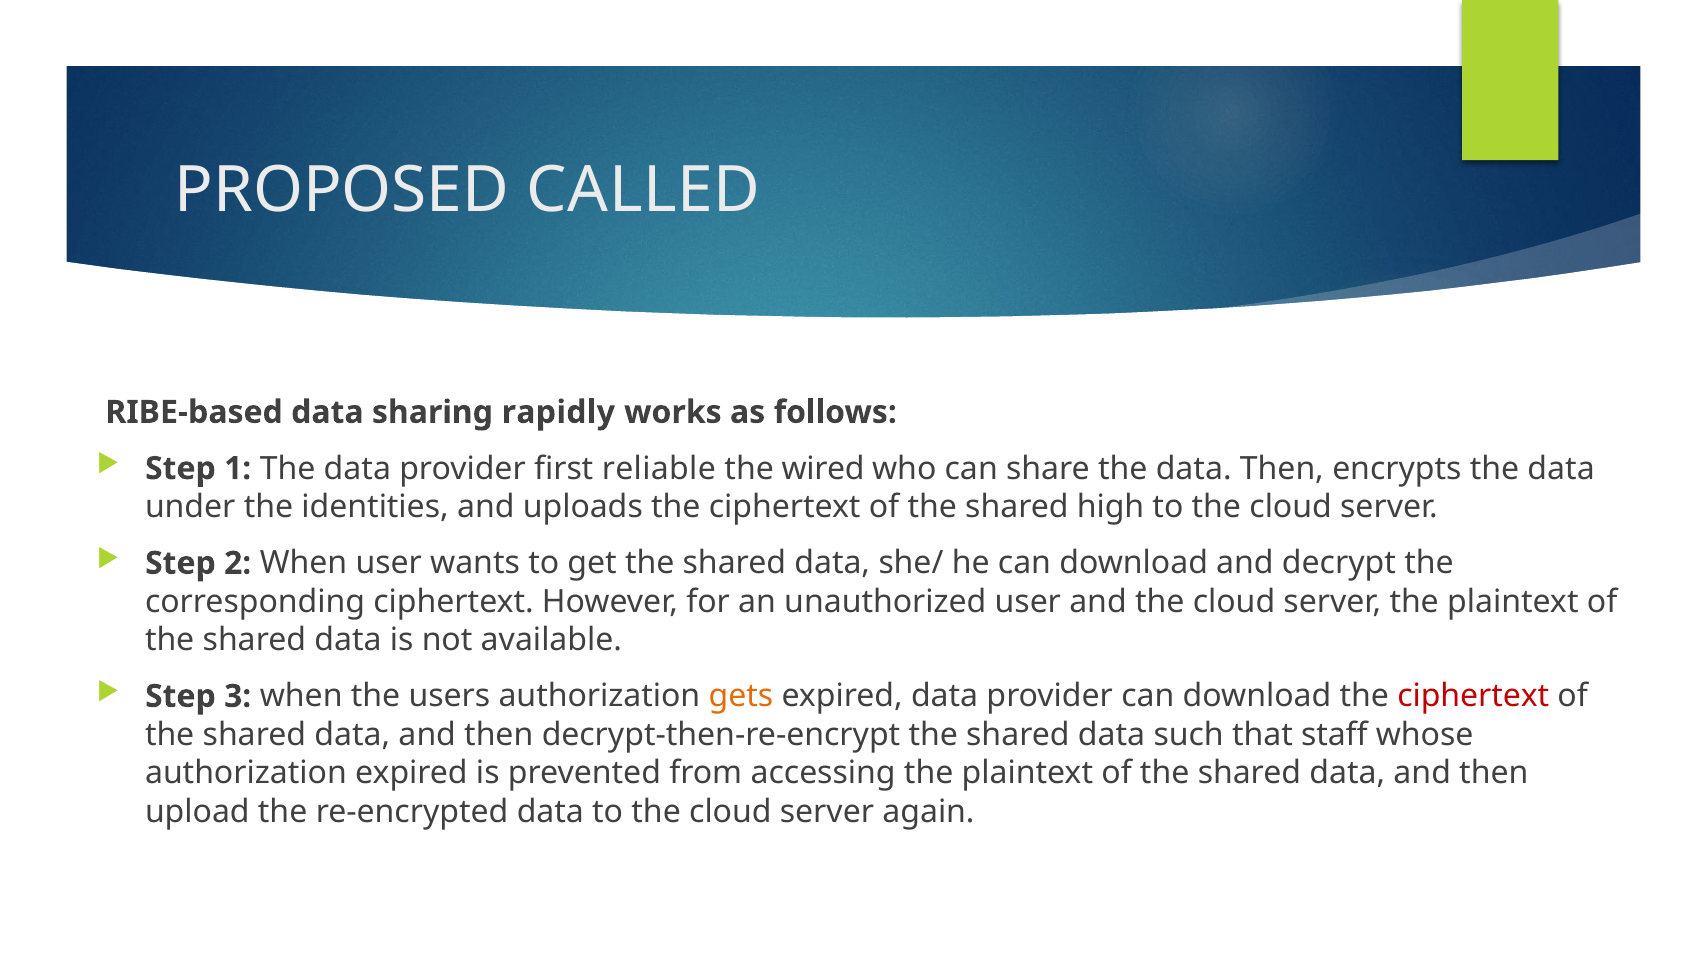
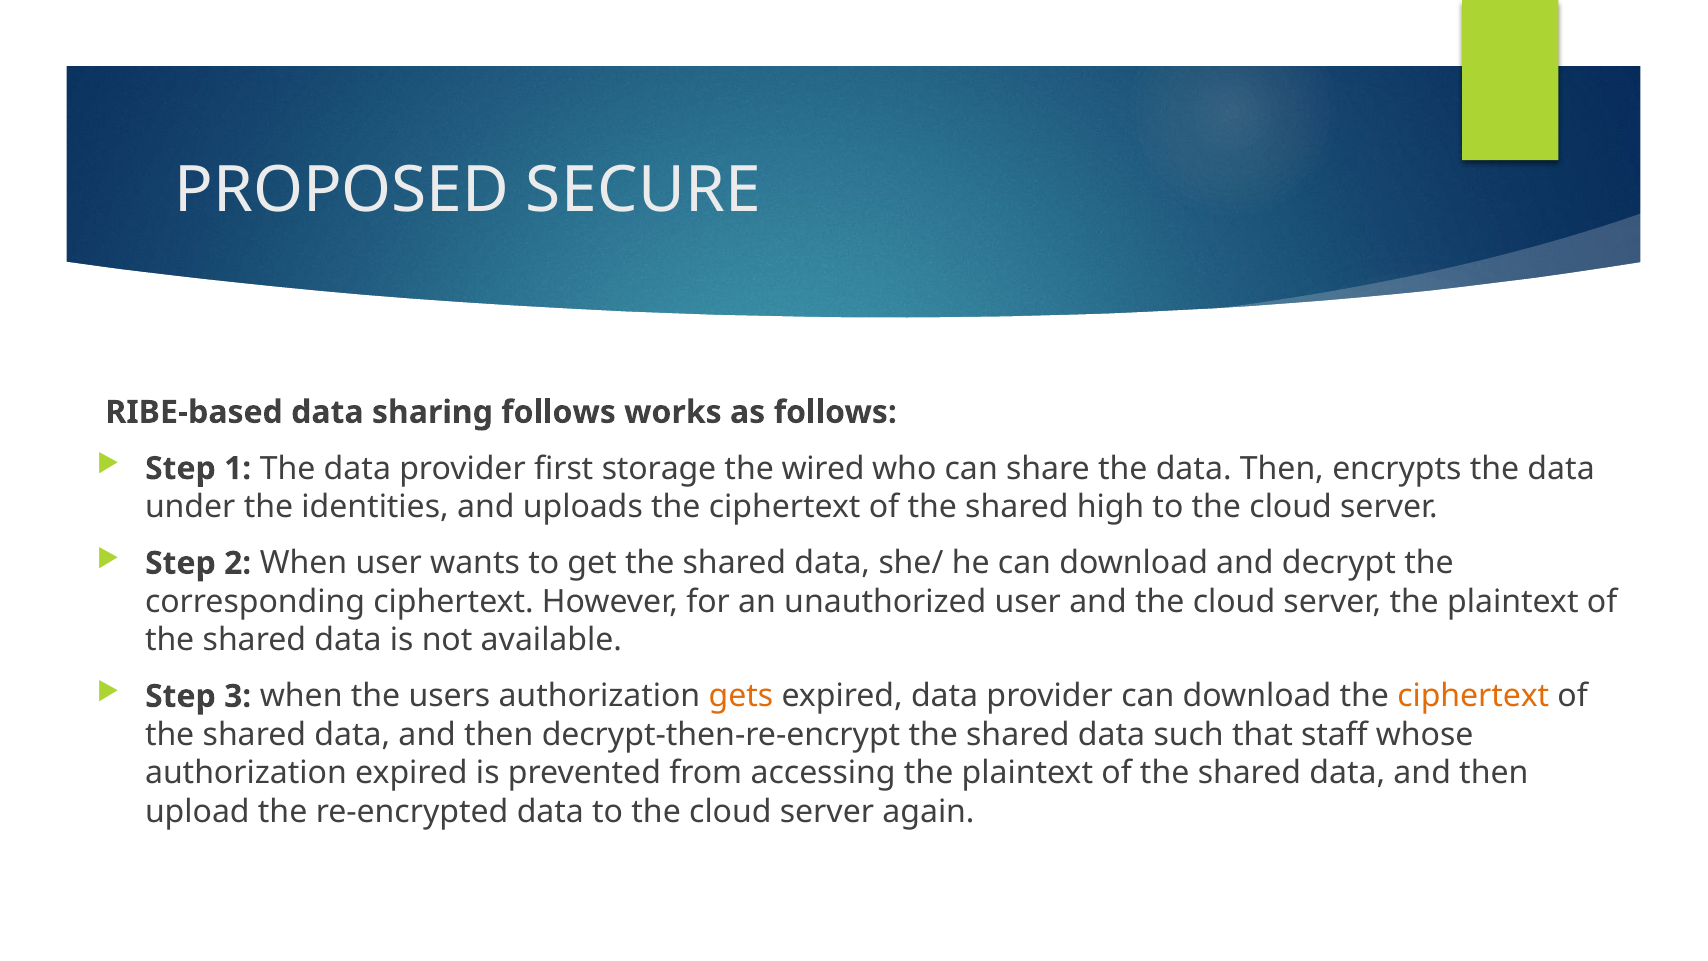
CALLED: CALLED -> SECURE (644, 190)
sharing rapidly: rapidly -> follows (559, 412)
reliable: reliable -> storage (659, 468)
ciphertext colour: red -> orange (1473, 696)
